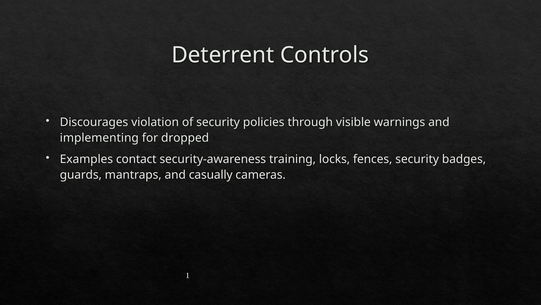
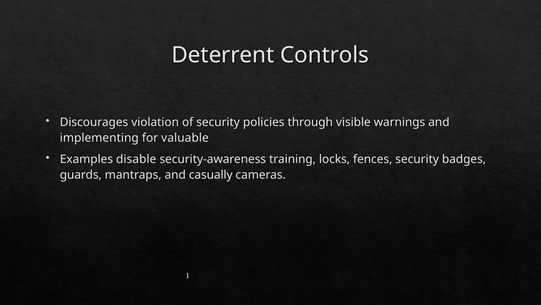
dropped: dropped -> valuable (185, 138)
contact: contact -> disable (136, 159)
